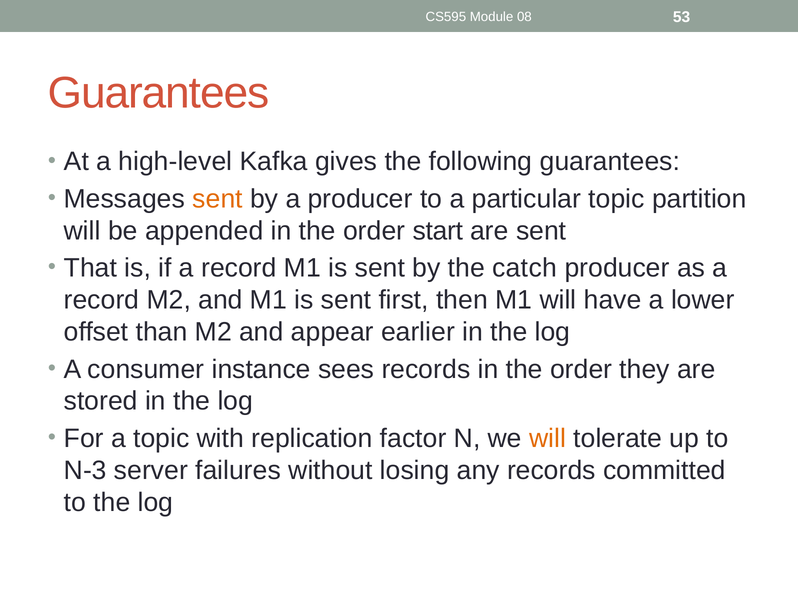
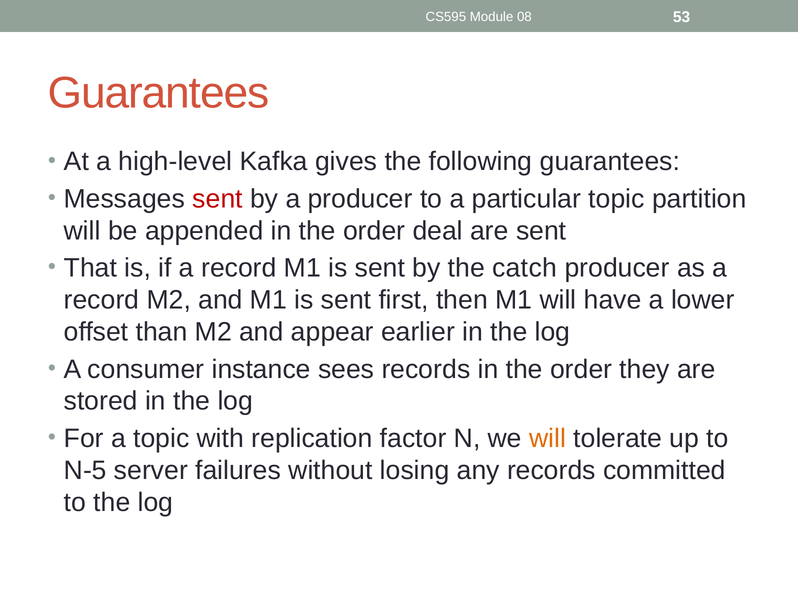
sent colour: orange -> red (218, 199)
start: start -> deal (438, 231)
N-3: N-3 -> N-5 (85, 470)
